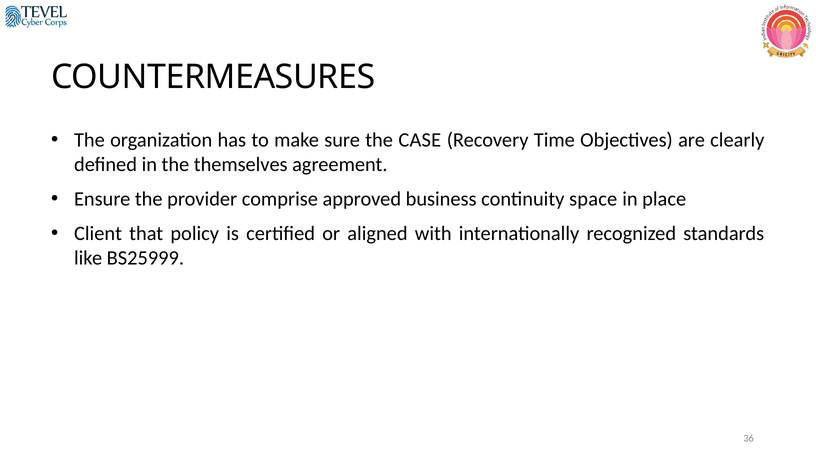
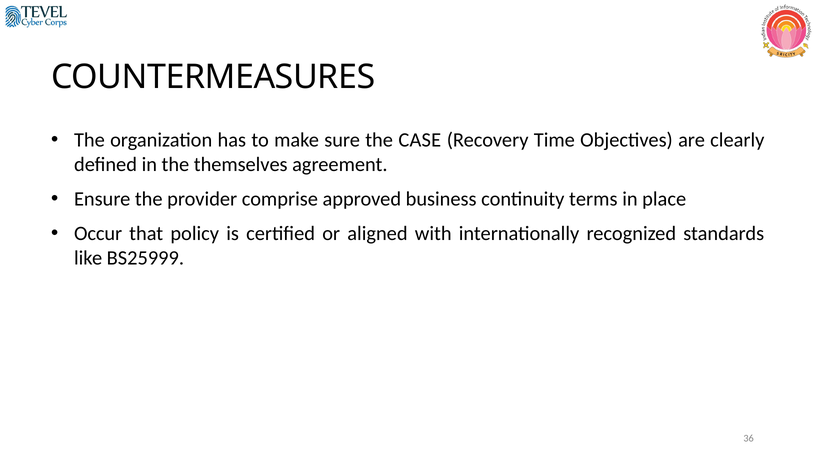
space: space -> terms (593, 199)
Client: Client -> Occur (98, 234)
